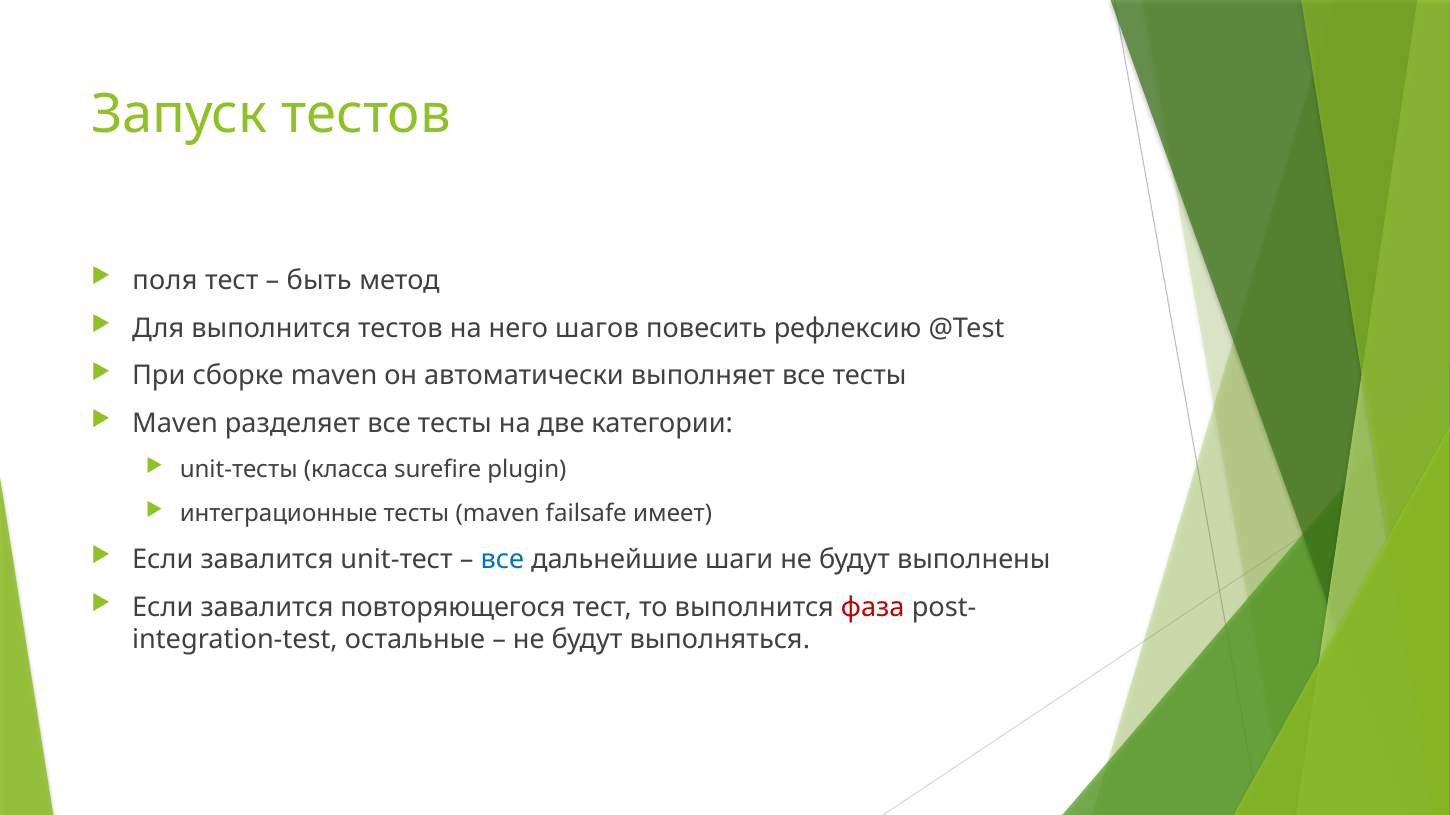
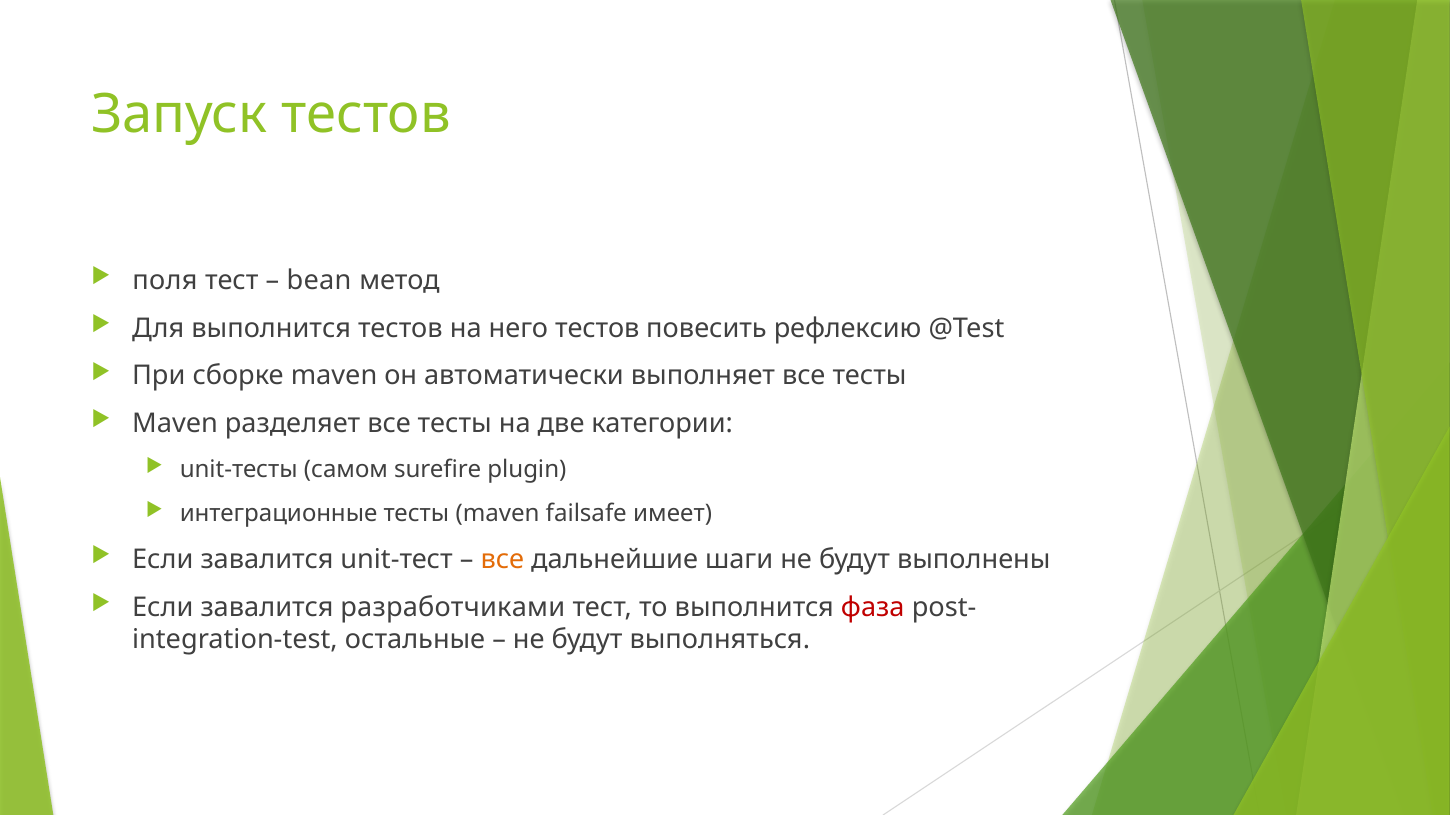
быть: быть -> bean (319, 281)
него шагов: шагов -> тестов (597, 328)
класса: класса -> самом (346, 470)
все colour: blue -> orange (502, 560)
повторяющегося: повторяющегося -> разработчиками (453, 608)
